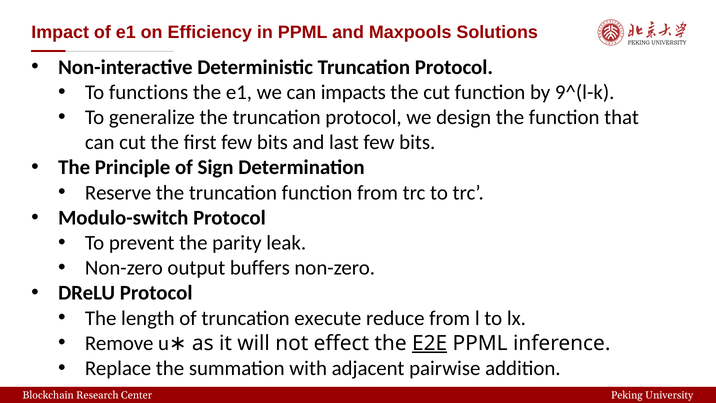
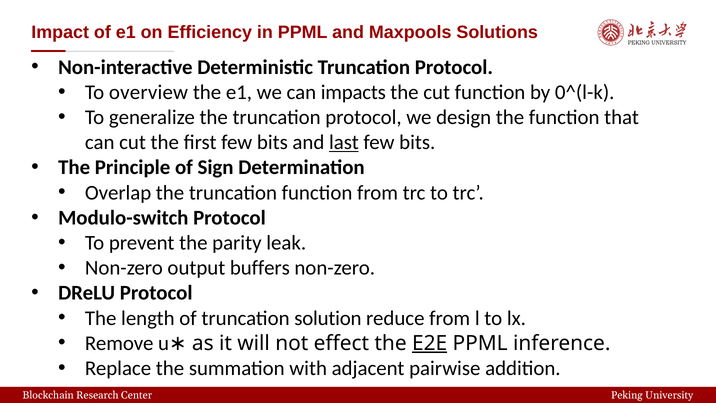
functions: functions -> overview (148, 92)
9^(l-k: 9^(l-k -> 0^(l-k (585, 92)
last underline: none -> present (344, 142)
Reserve: Reserve -> Overlap (118, 193)
execute: execute -> solution (328, 318)
